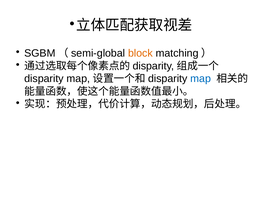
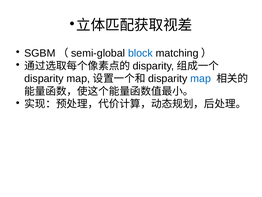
block colour: orange -> blue (140, 53)
